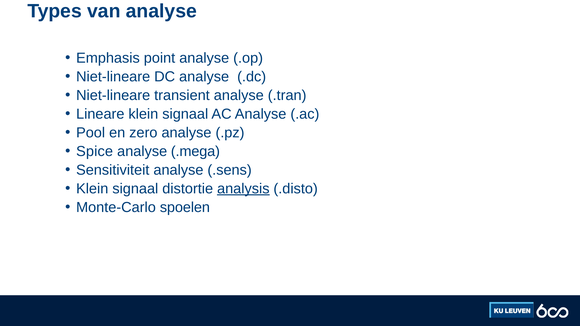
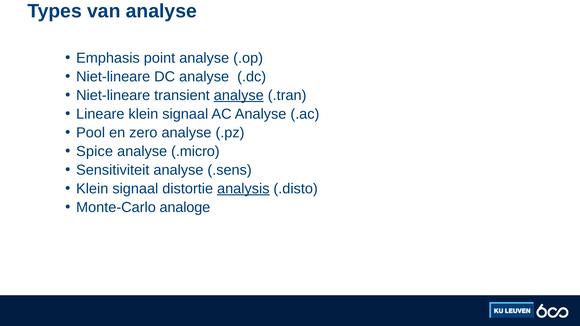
analyse underline: none -> present (239, 95)
.mega: .mega -> .micro (195, 151)
spoelen: spoelen -> analoge (185, 207)
